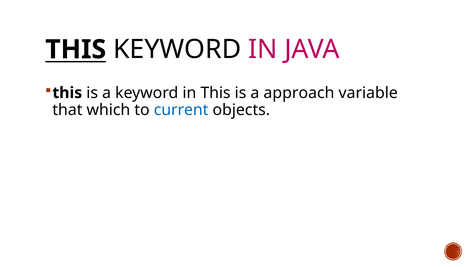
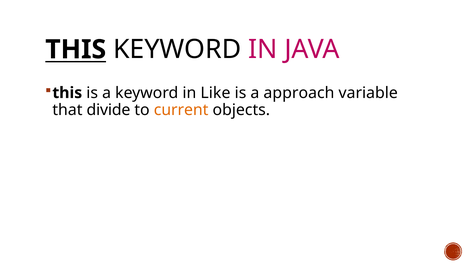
in This: This -> Like (215, 93)
which: which -> divide (108, 110)
current colour: blue -> orange (181, 110)
